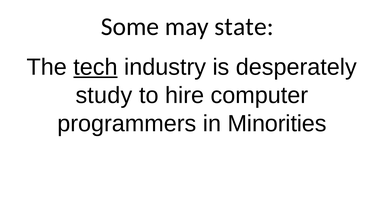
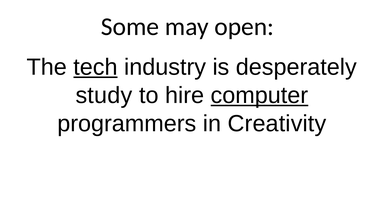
state: state -> open (244, 27)
computer underline: none -> present (259, 95)
Minorities: Minorities -> Creativity (277, 123)
